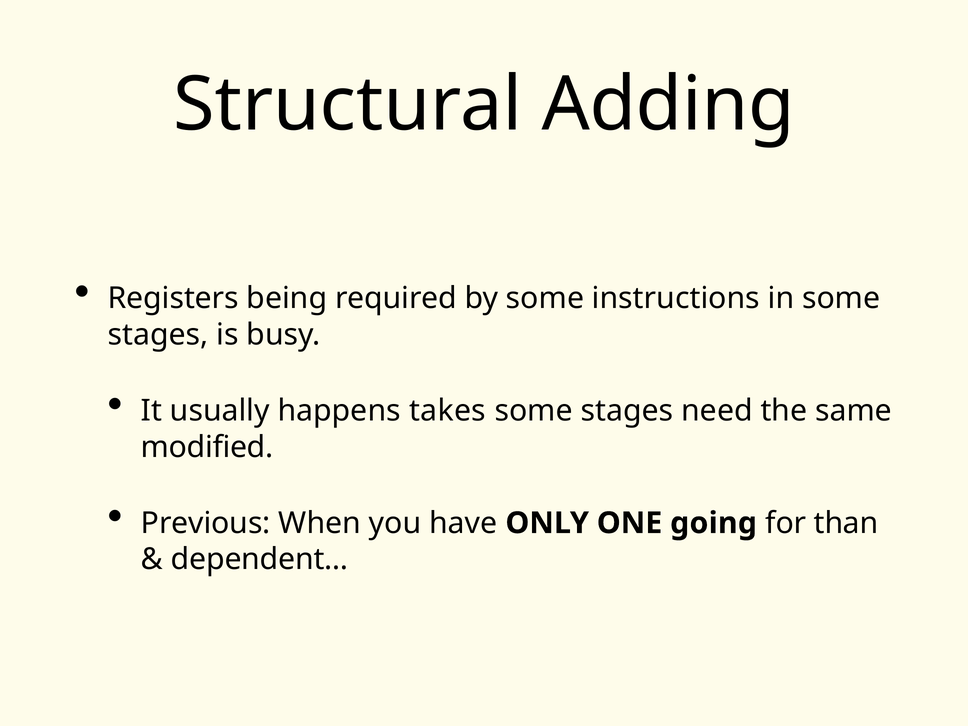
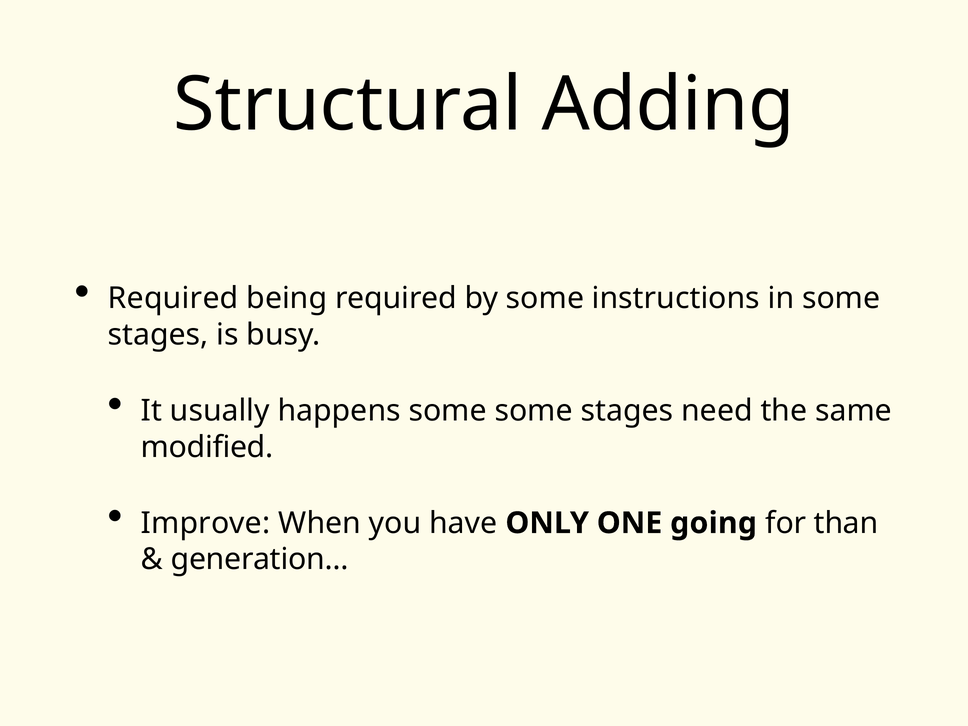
Registers: Registers -> Required (173, 298)
happens takes: takes -> some (448, 411)
Previous: Previous -> Improve (206, 523)
dependent…: dependent… -> generation… (260, 559)
